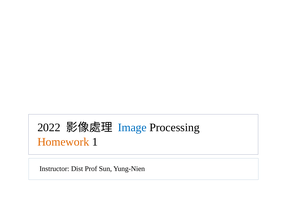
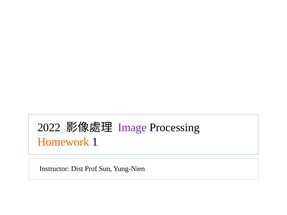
Image colour: blue -> purple (132, 128)
